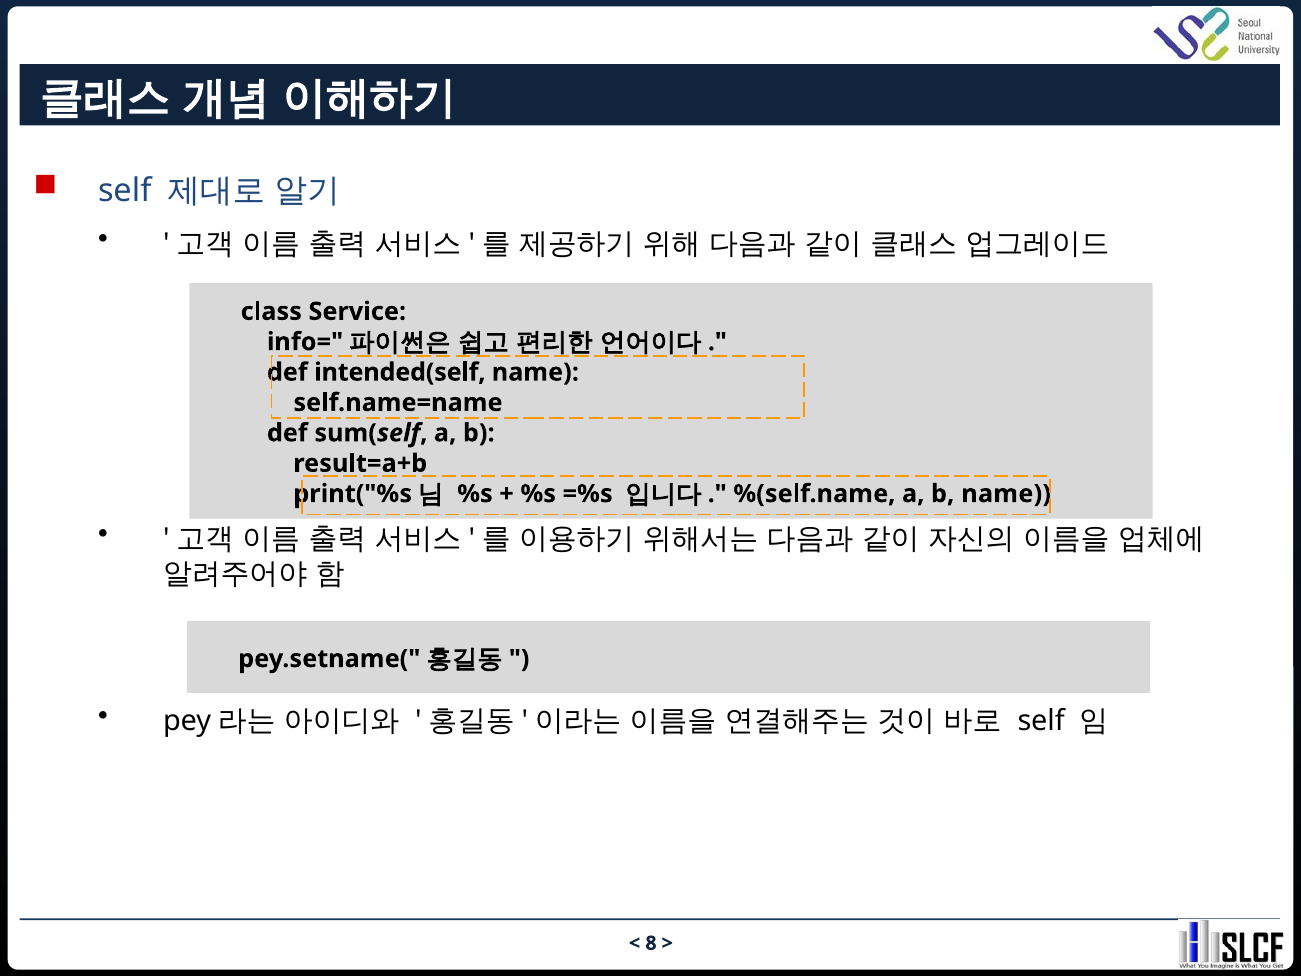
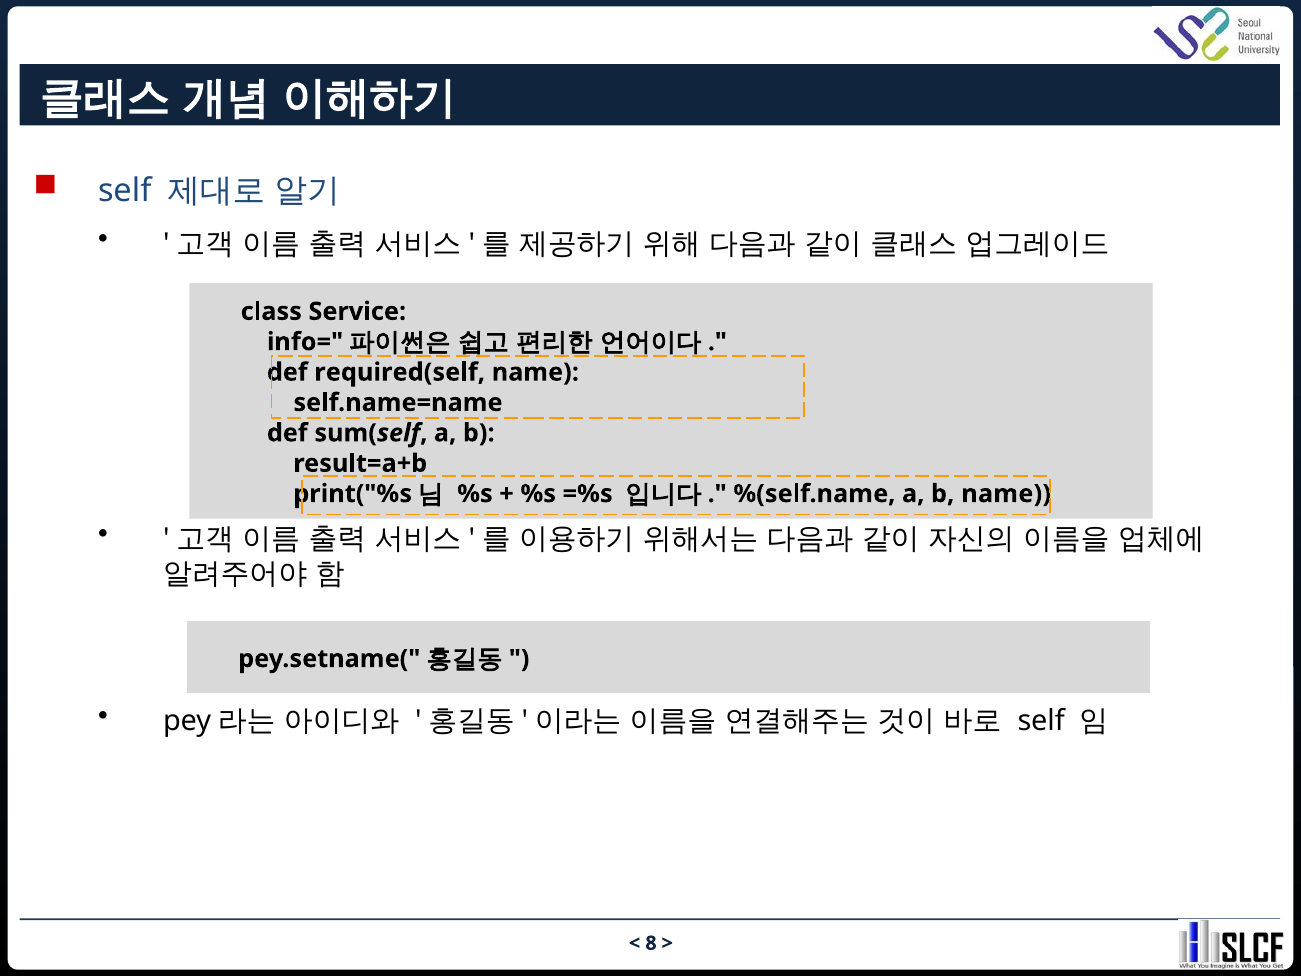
intended(self: intended(self -> required(self (400, 372)
